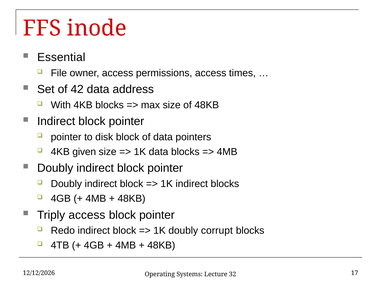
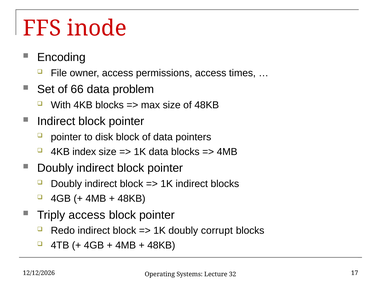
Essential: Essential -> Encoding (61, 57)
42: 42 -> 66 (77, 89)
address: address -> problem (133, 89)
given: given -> index (84, 152)
